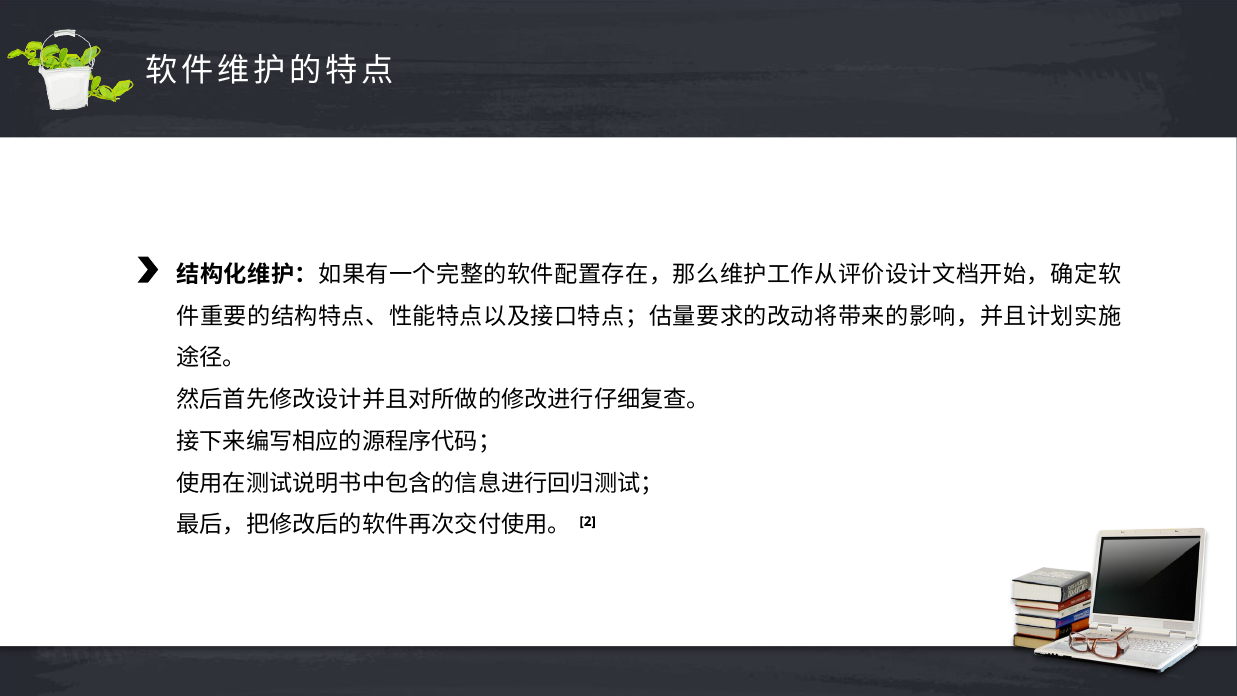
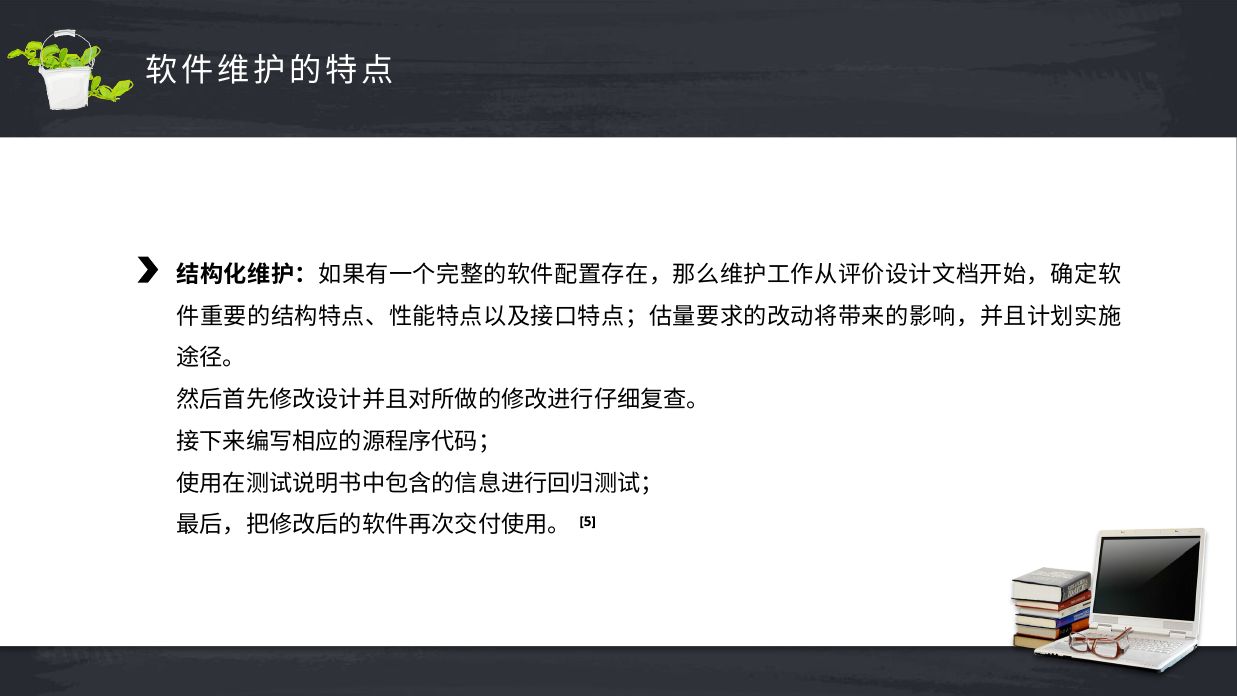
2: 2 -> 5 (588, 521)
